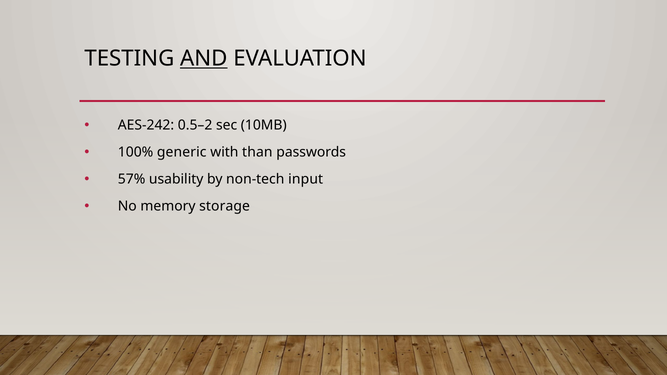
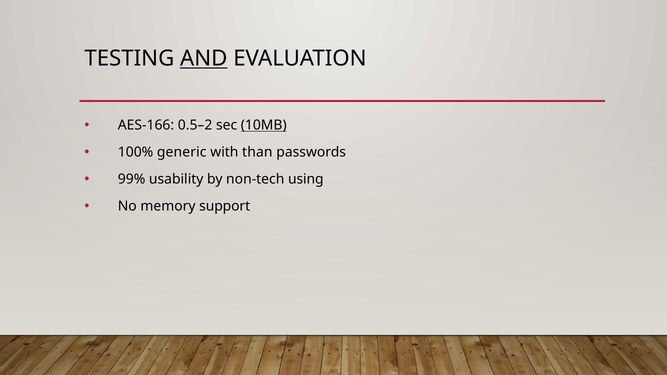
AES-242: AES-242 -> AES-166 (146, 125)
10MB underline: none -> present (264, 125)
57%: 57% -> 99% (132, 179)
input: input -> using (306, 179)
storage: storage -> support (225, 206)
